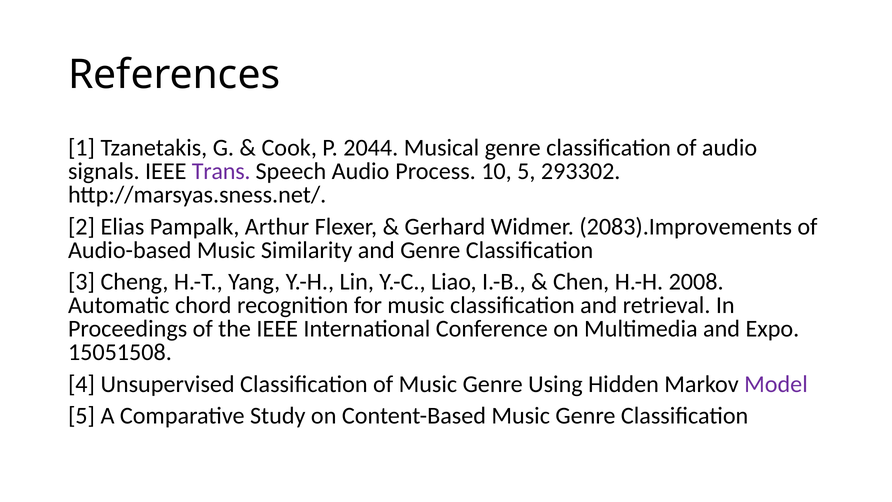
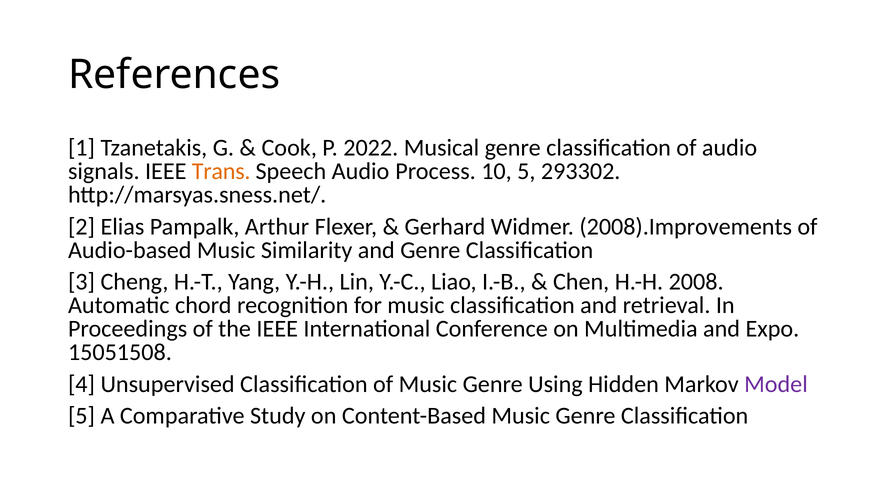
2044: 2044 -> 2022 (371, 148)
Trans colour: purple -> orange (221, 171)
2083).Improvements: 2083).Improvements -> 2008).Improvements (686, 226)
